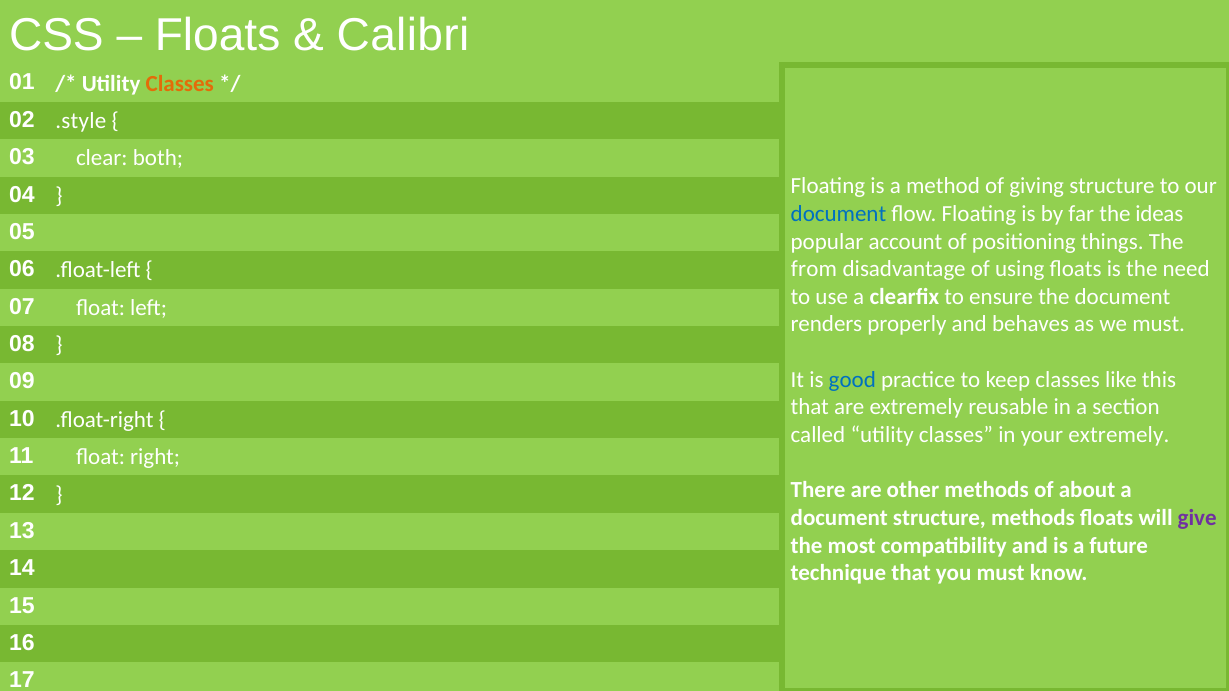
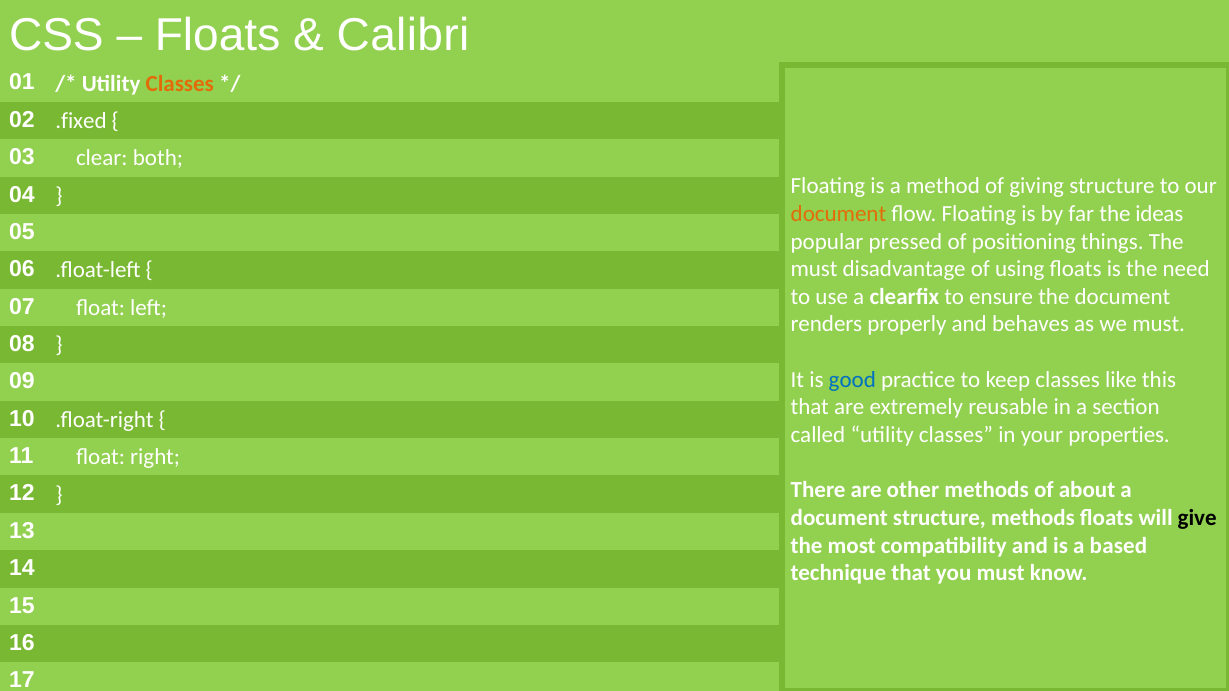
.style: .style -> .fixed (81, 121)
document colour: blue -> orange (838, 214)
account: account -> pressed (905, 242)
from: from -> must (814, 269)
your extremely: extremely -> properties (1119, 435)
give colour: purple -> black (1197, 518)
future: future -> based (1118, 546)
